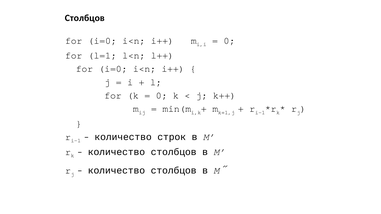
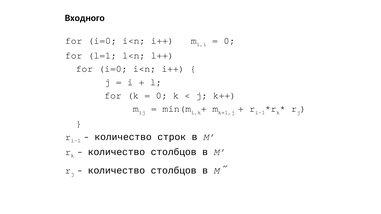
Столбцов: Столбцов -> Входного (85, 18)
